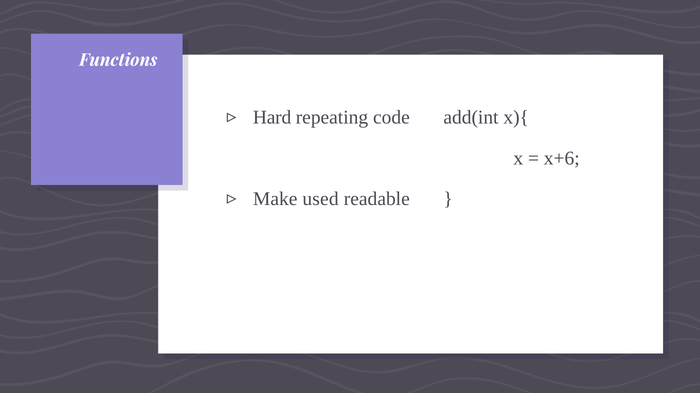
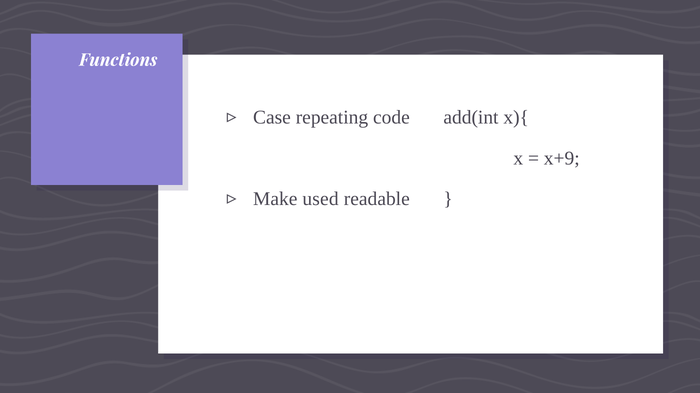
Hard: Hard -> Case (272, 118)
x+6: x+6 -> x+9 (562, 159)
